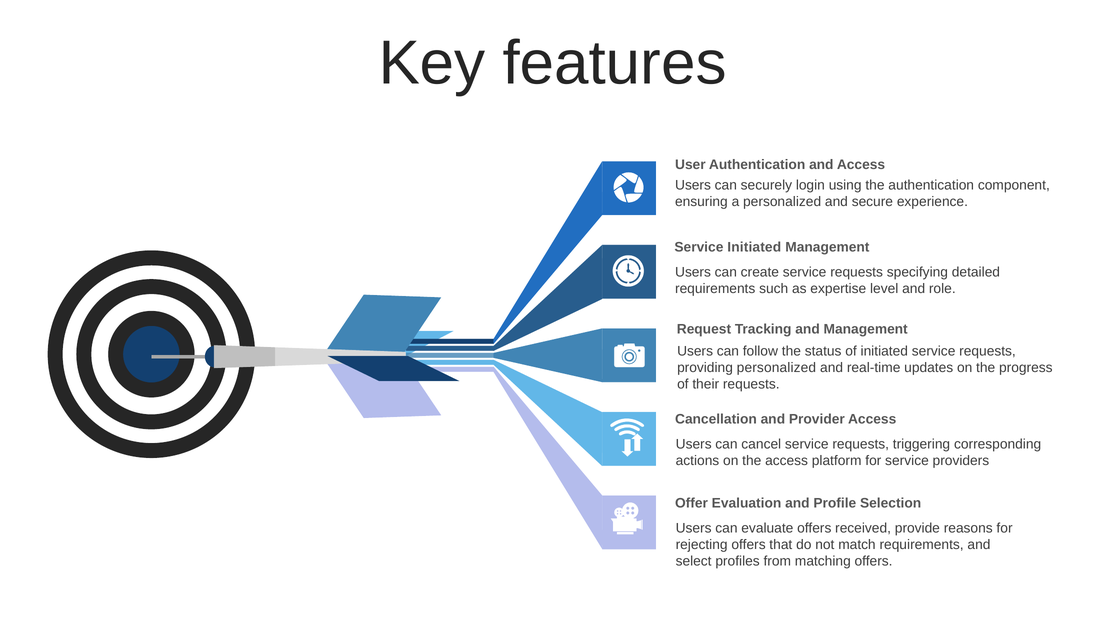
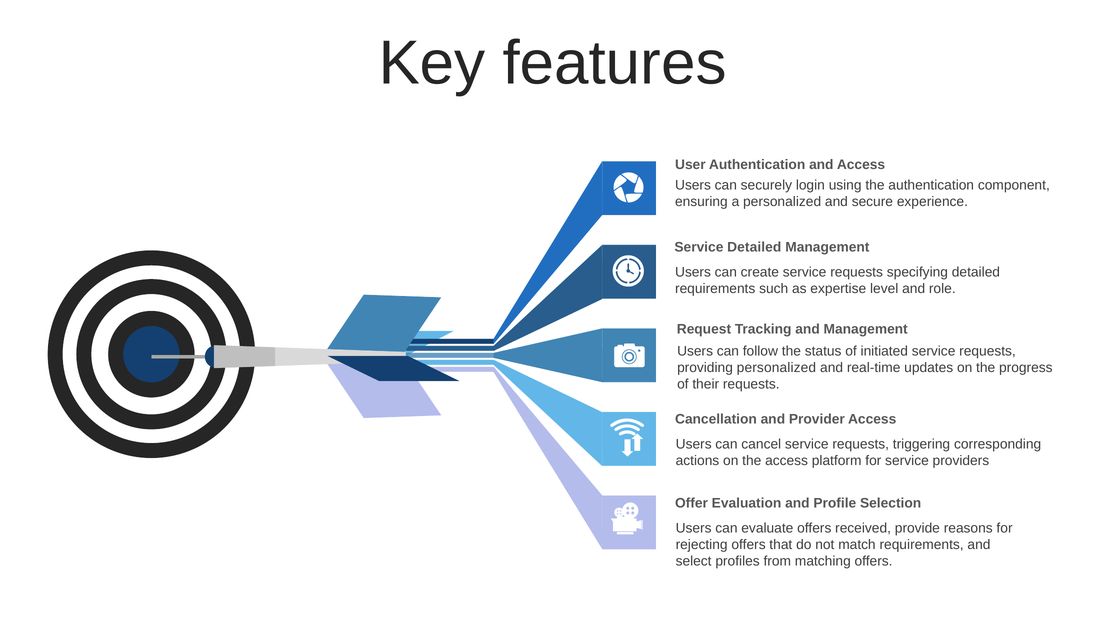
Service Initiated: Initiated -> Detailed (754, 247)
